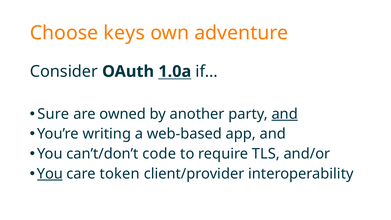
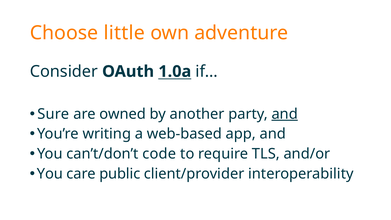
keys: keys -> little (124, 33)
You underline: present -> none (50, 174)
token: token -> public (120, 174)
